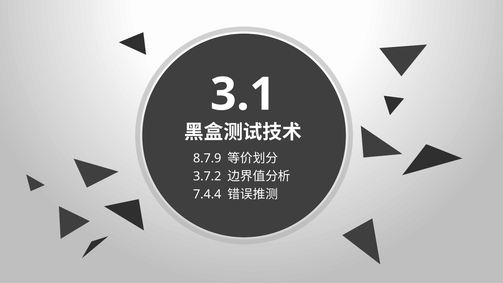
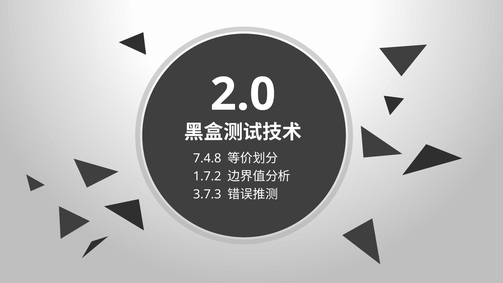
3.1: 3.1 -> 2.0 (243, 94)
8.7.9: 8.7.9 -> 7.4.8 (207, 158)
3.7.2: 3.7.2 -> 1.7.2 (207, 176)
7.4.4: 7.4.4 -> 3.7.3 (207, 194)
